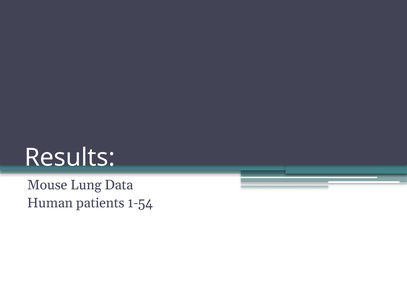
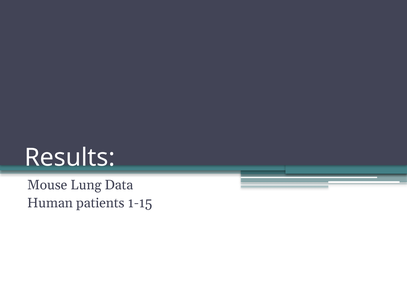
1-54: 1-54 -> 1-15 (140, 203)
